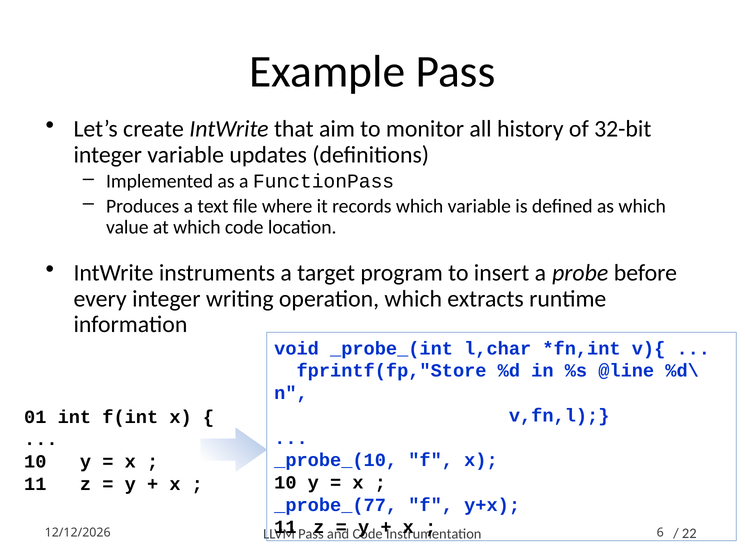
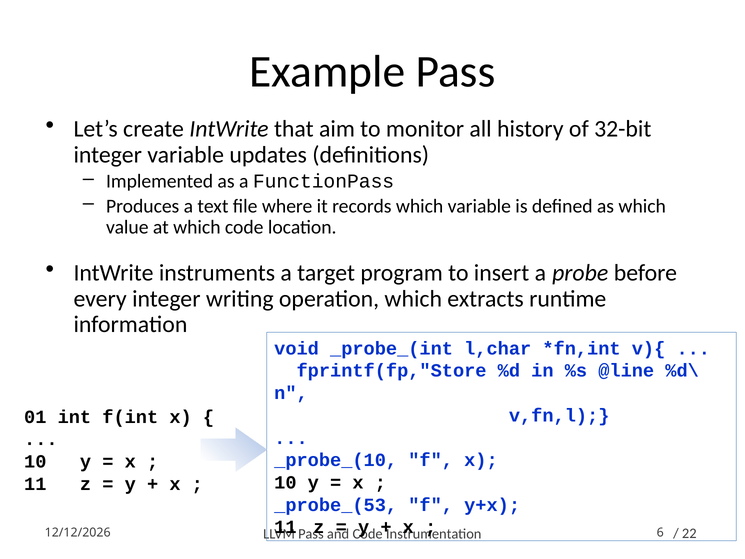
_probe_(77: _probe_(77 -> _probe_(53 (336, 505)
